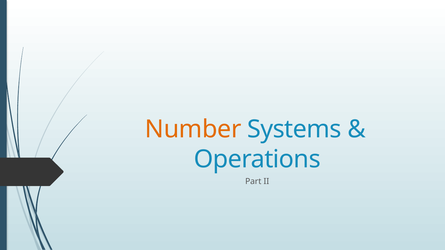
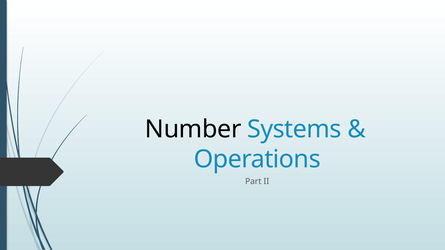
Number colour: orange -> black (193, 129)
